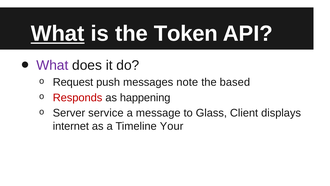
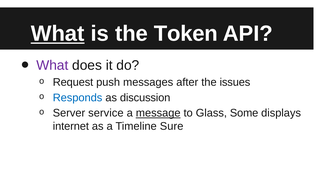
note: note -> after (187, 82)
based: based -> issues (235, 82)
Responds colour: red -> blue (78, 97)
happening: happening -> discussion (145, 97)
message underline: none -> present (158, 113)
Client: Client -> Some (244, 113)
Your: Your -> Sure (172, 126)
